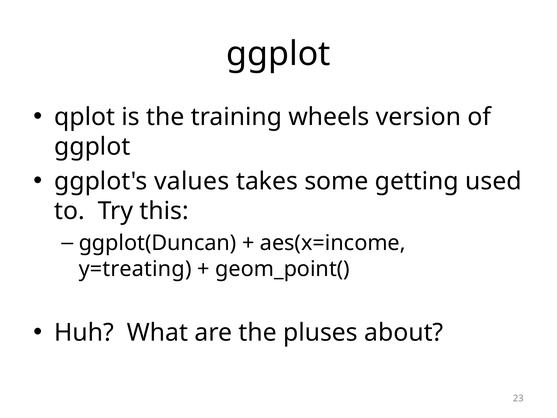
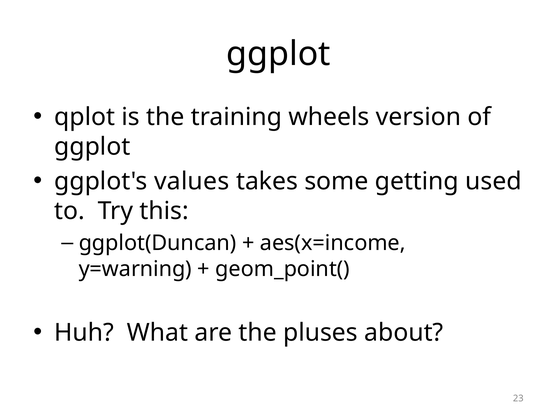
y=treating: y=treating -> y=warning (135, 269)
